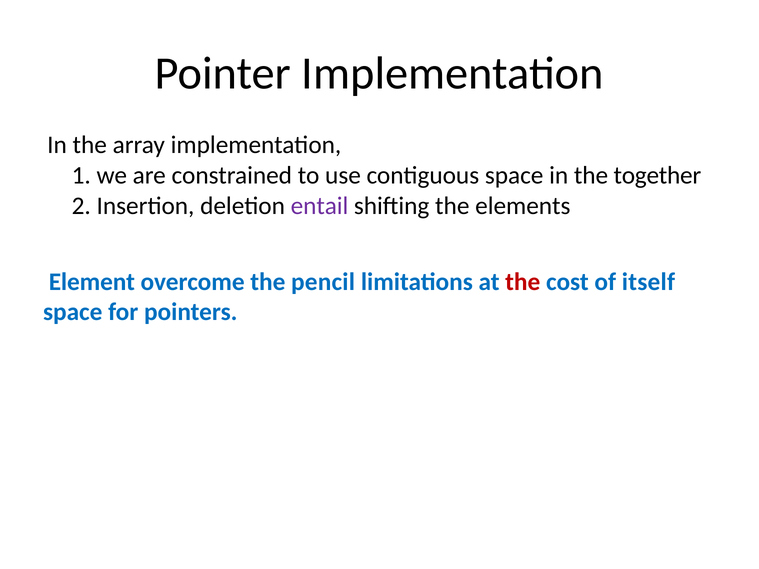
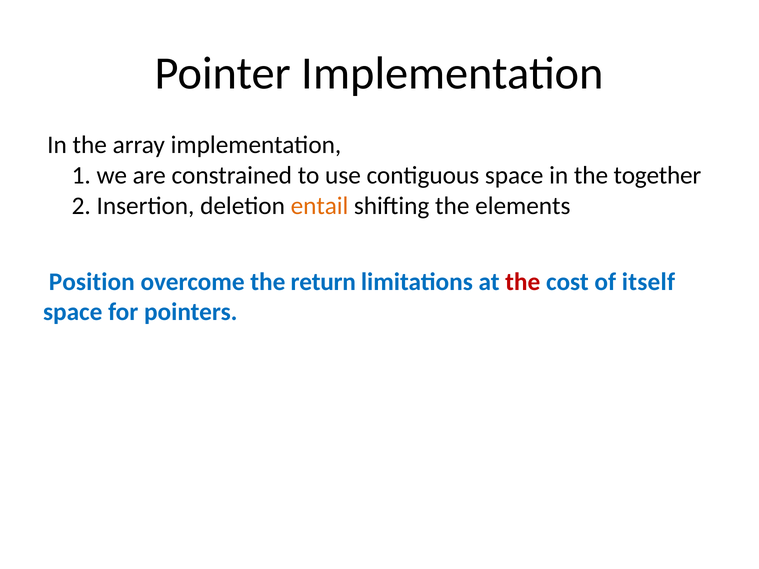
entail colour: purple -> orange (319, 206)
Element: Element -> Position (92, 282)
pencil: pencil -> return (323, 282)
